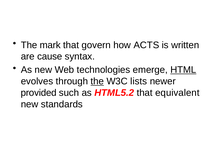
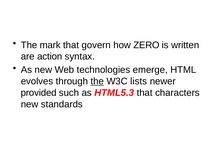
ACTS: ACTS -> ZERO (146, 45)
cause: cause -> action (50, 56)
HTML underline: present -> none (183, 70)
HTML5.2: HTML5.2 -> HTML5.3 (114, 92)
equivalent: equivalent -> characters (177, 92)
